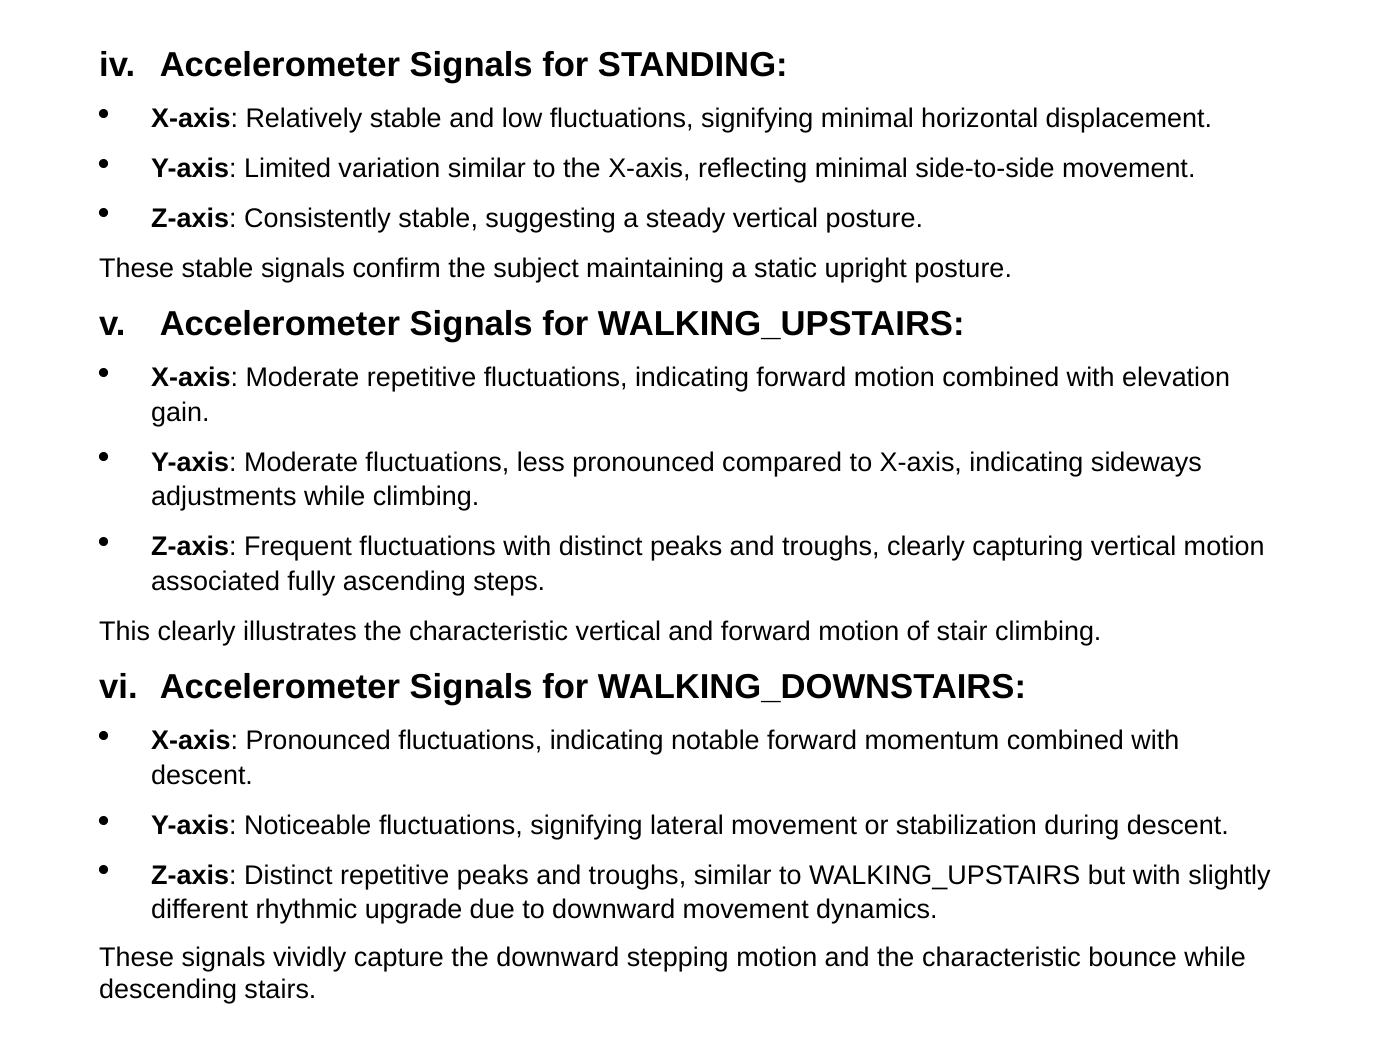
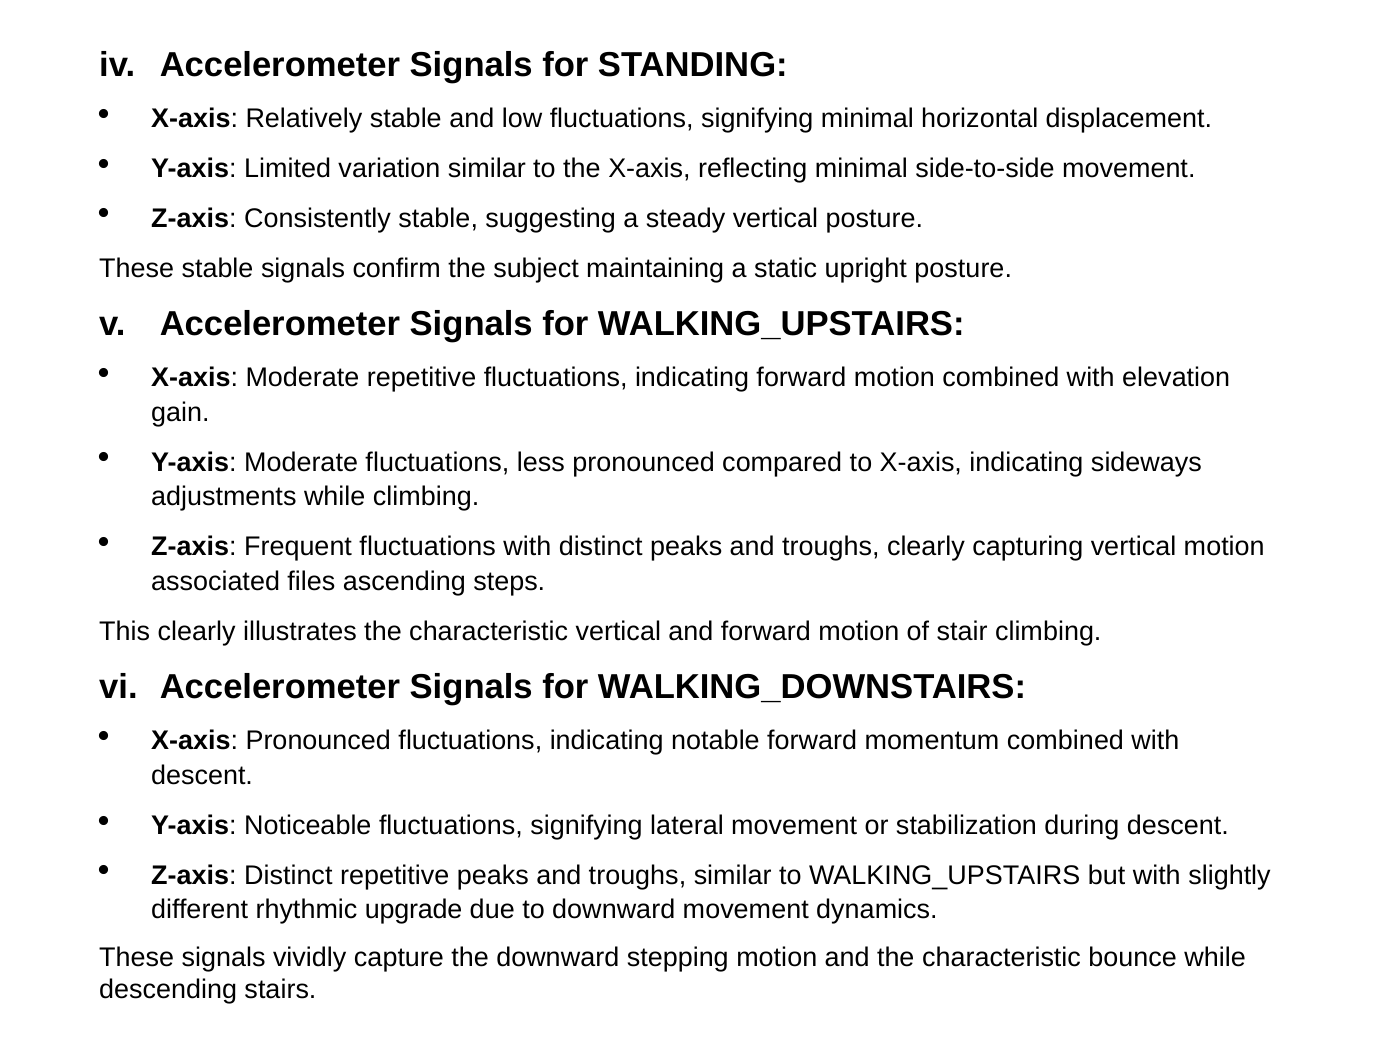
fully: fully -> files (311, 582)
